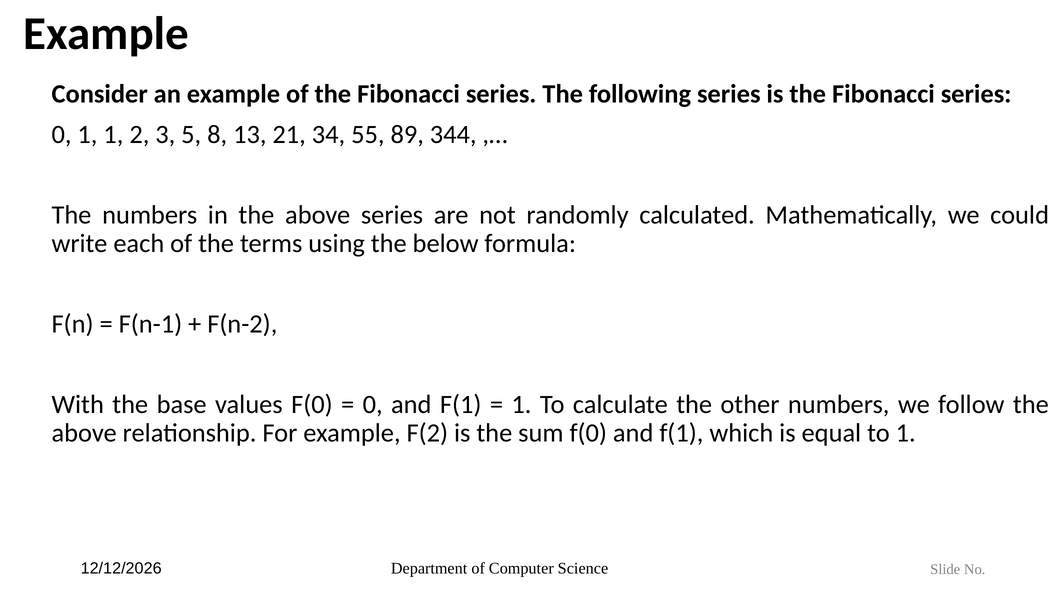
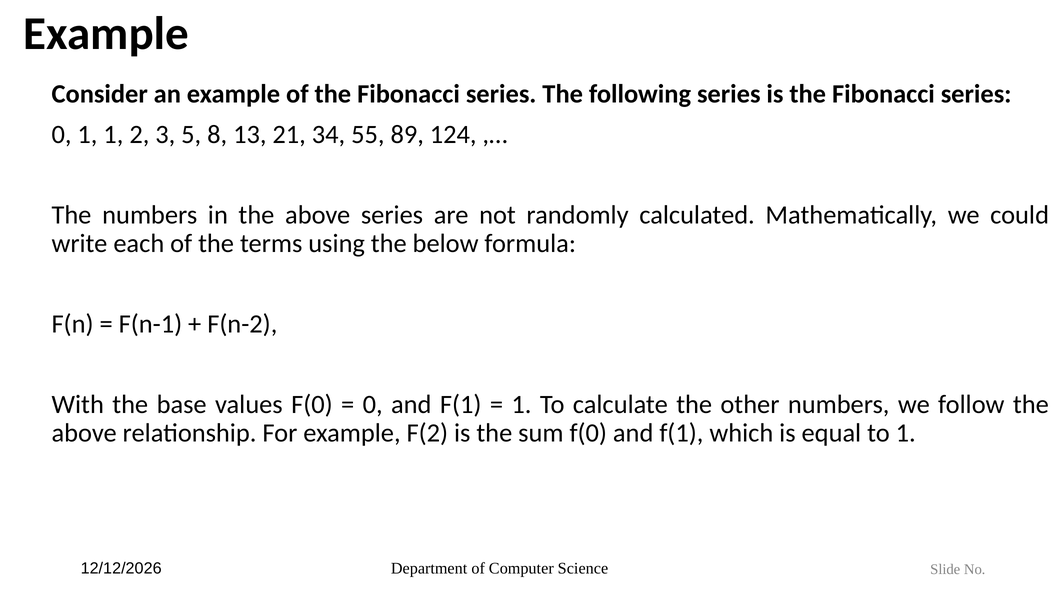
344: 344 -> 124 (453, 134)
